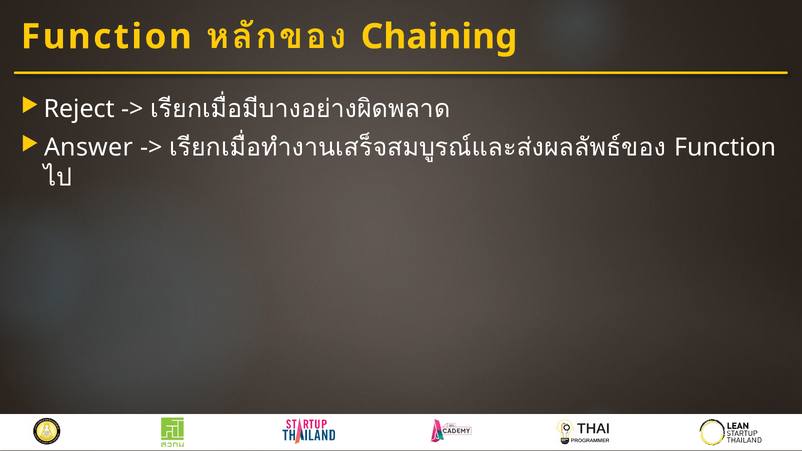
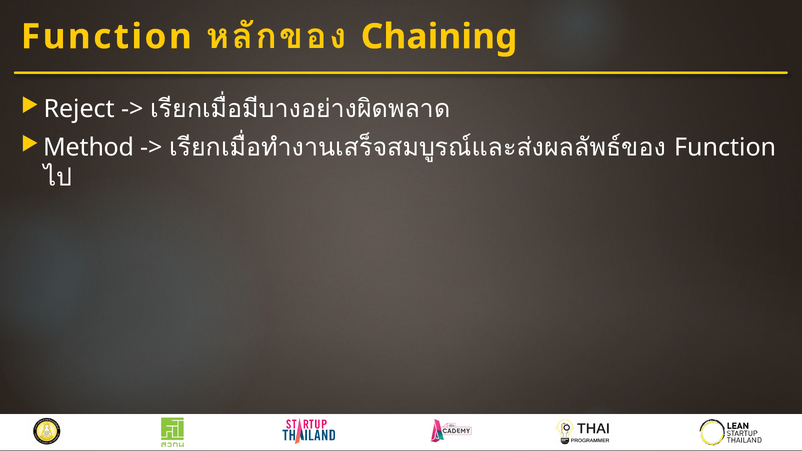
Answer: Answer -> Method (89, 148)
